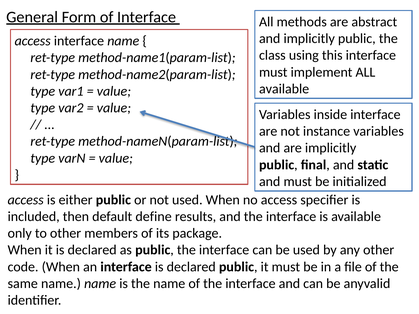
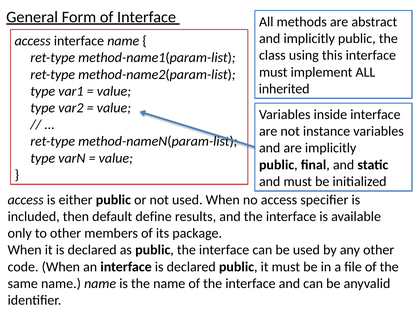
available: available -> inherited (284, 89)
